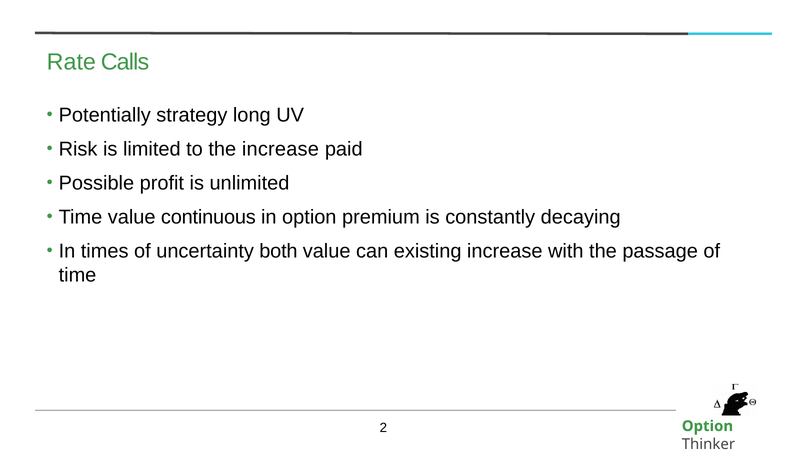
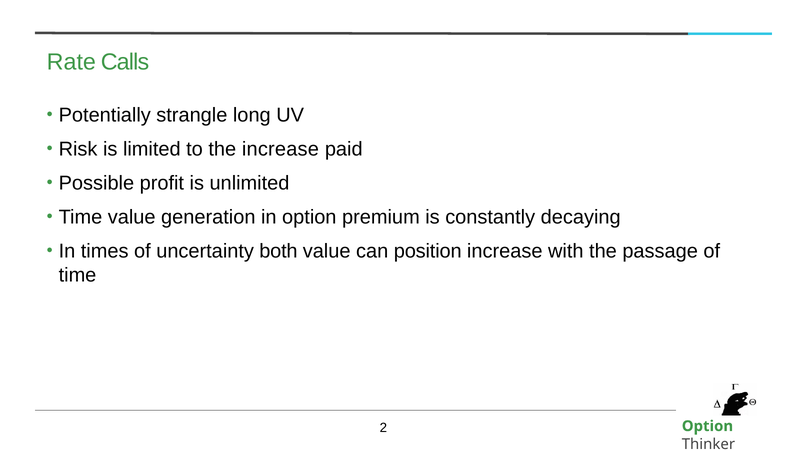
strategy: strategy -> strangle (192, 115)
continuous: continuous -> generation (208, 217)
existing: existing -> position (428, 251)
